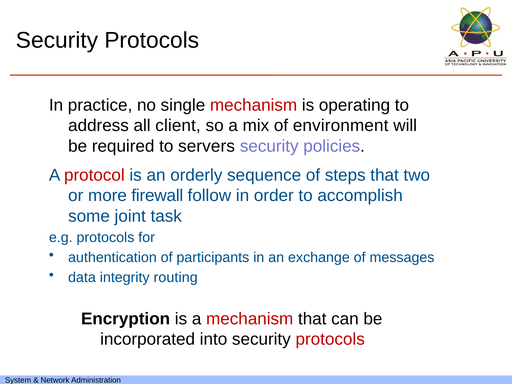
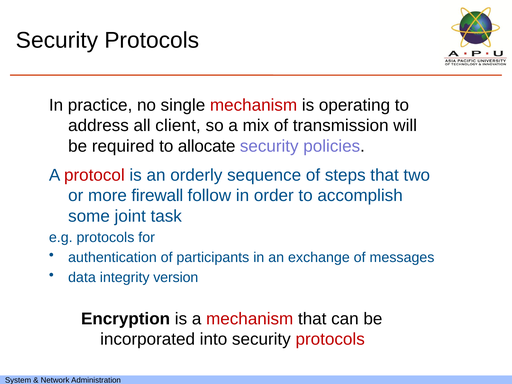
environment: environment -> transmission (341, 126)
servers: servers -> allocate (207, 146)
routing: routing -> version (176, 277)
